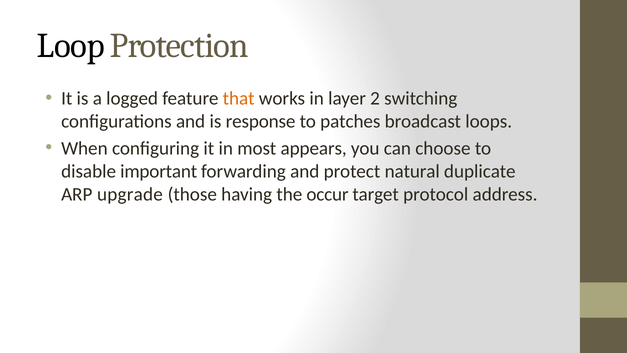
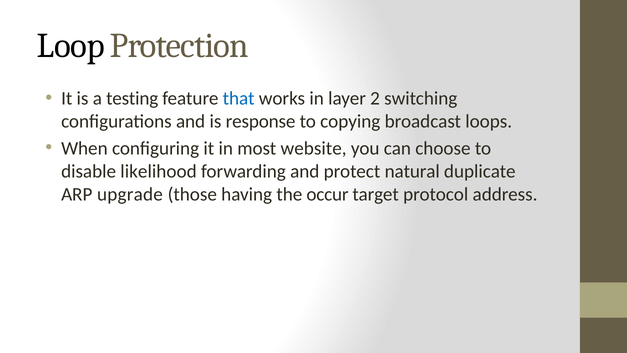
logged: logged -> testing (132, 98)
that colour: orange -> blue (239, 98)
patches: patches -> copying (350, 121)
appears: appears -> website (314, 148)
important: important -> likelihood (159, 171)
